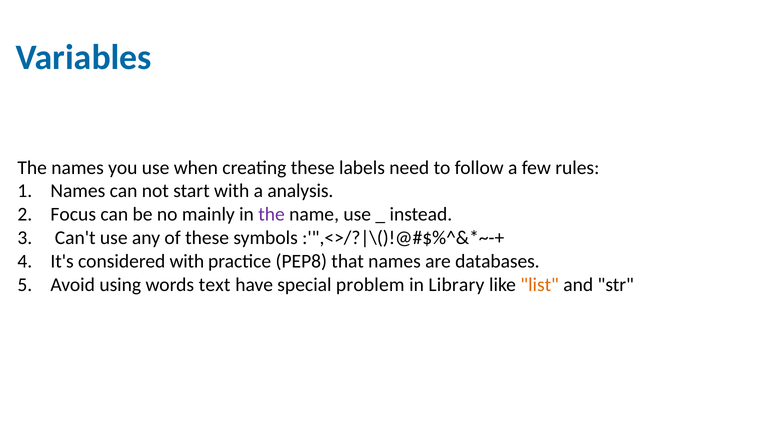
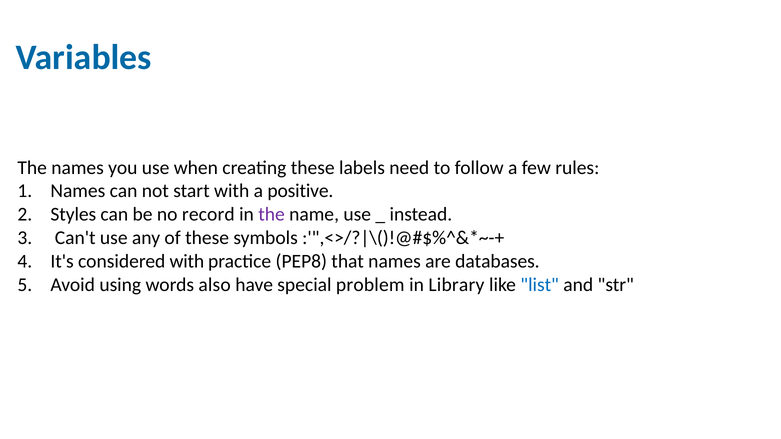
analysis: analysis -> positive (300, 191)
Focus: Focus -> Styles (73, 215)
mainly: mainly -> record (208, 215)
text: text -> also (215, 285)
list colour: orange -> blue (540, 285)
